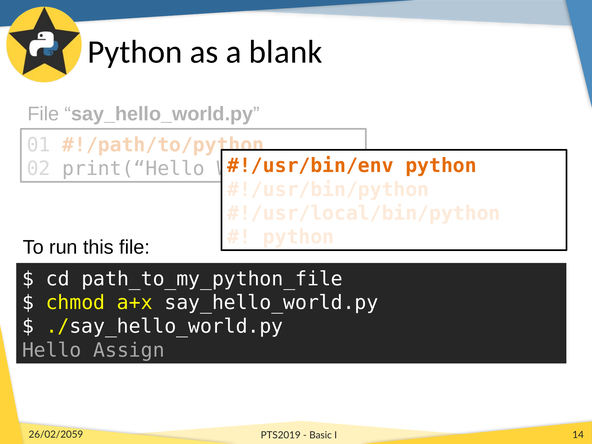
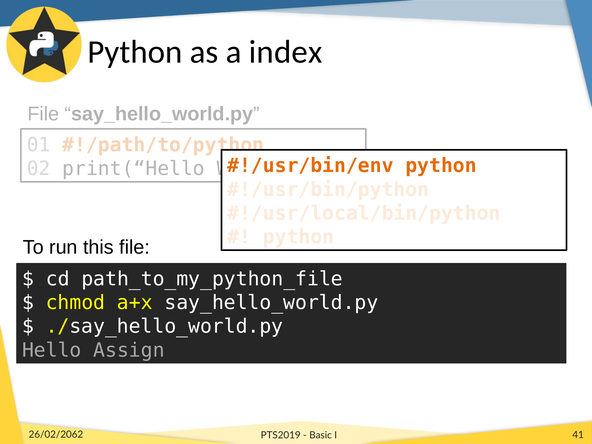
blank: blank -> index (286, 52)
26/02/2059: 26/02/2059 -> 26/02/2062 (56, 435)
14: 14 -> 41 (578, 435)
